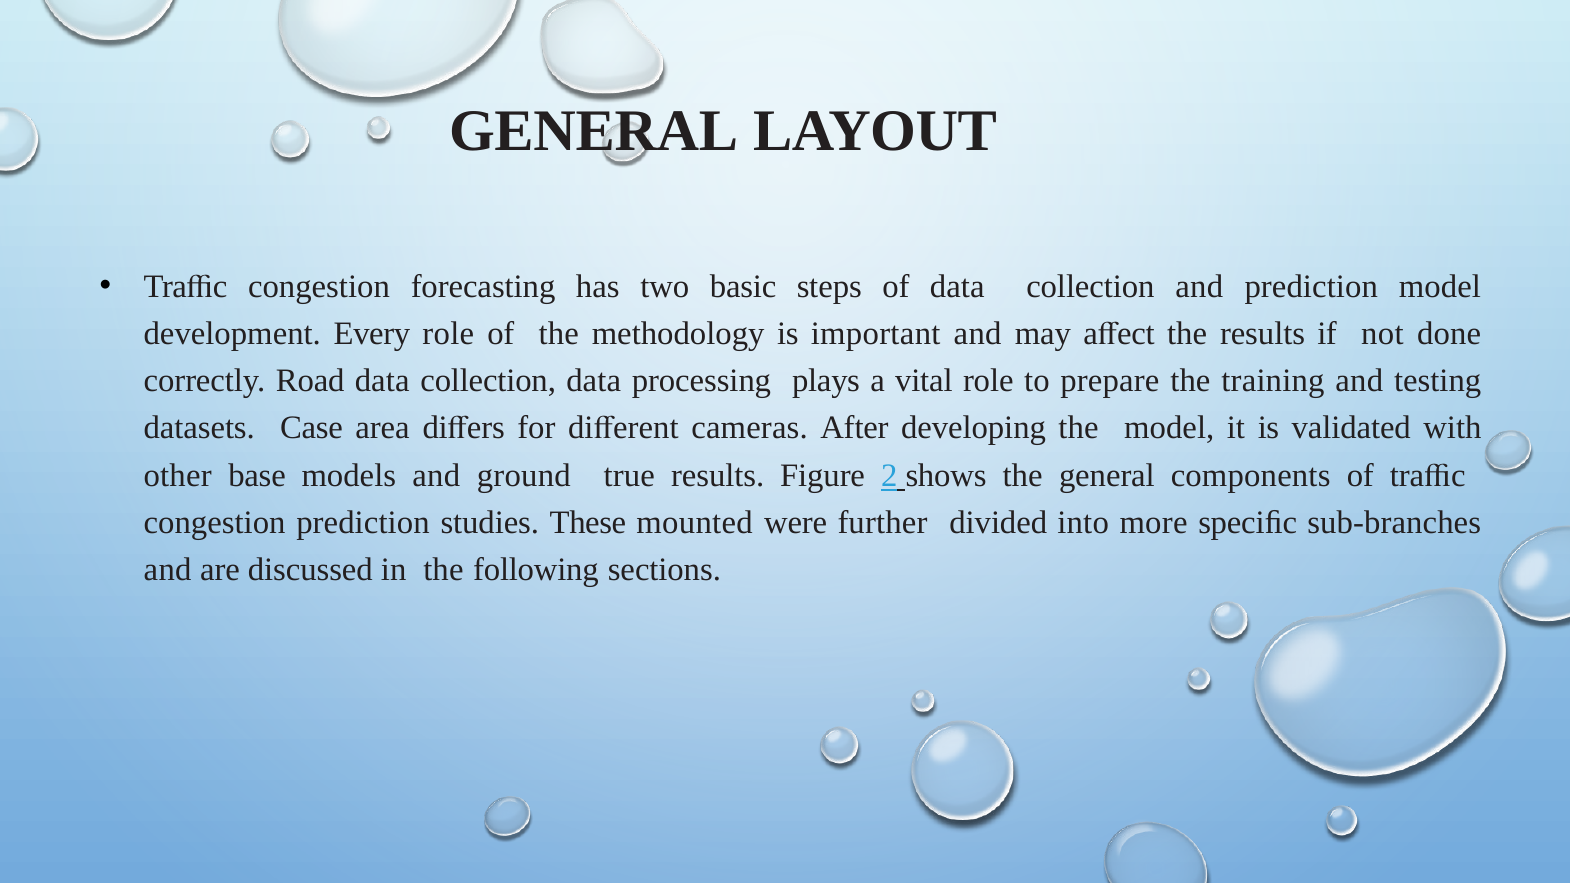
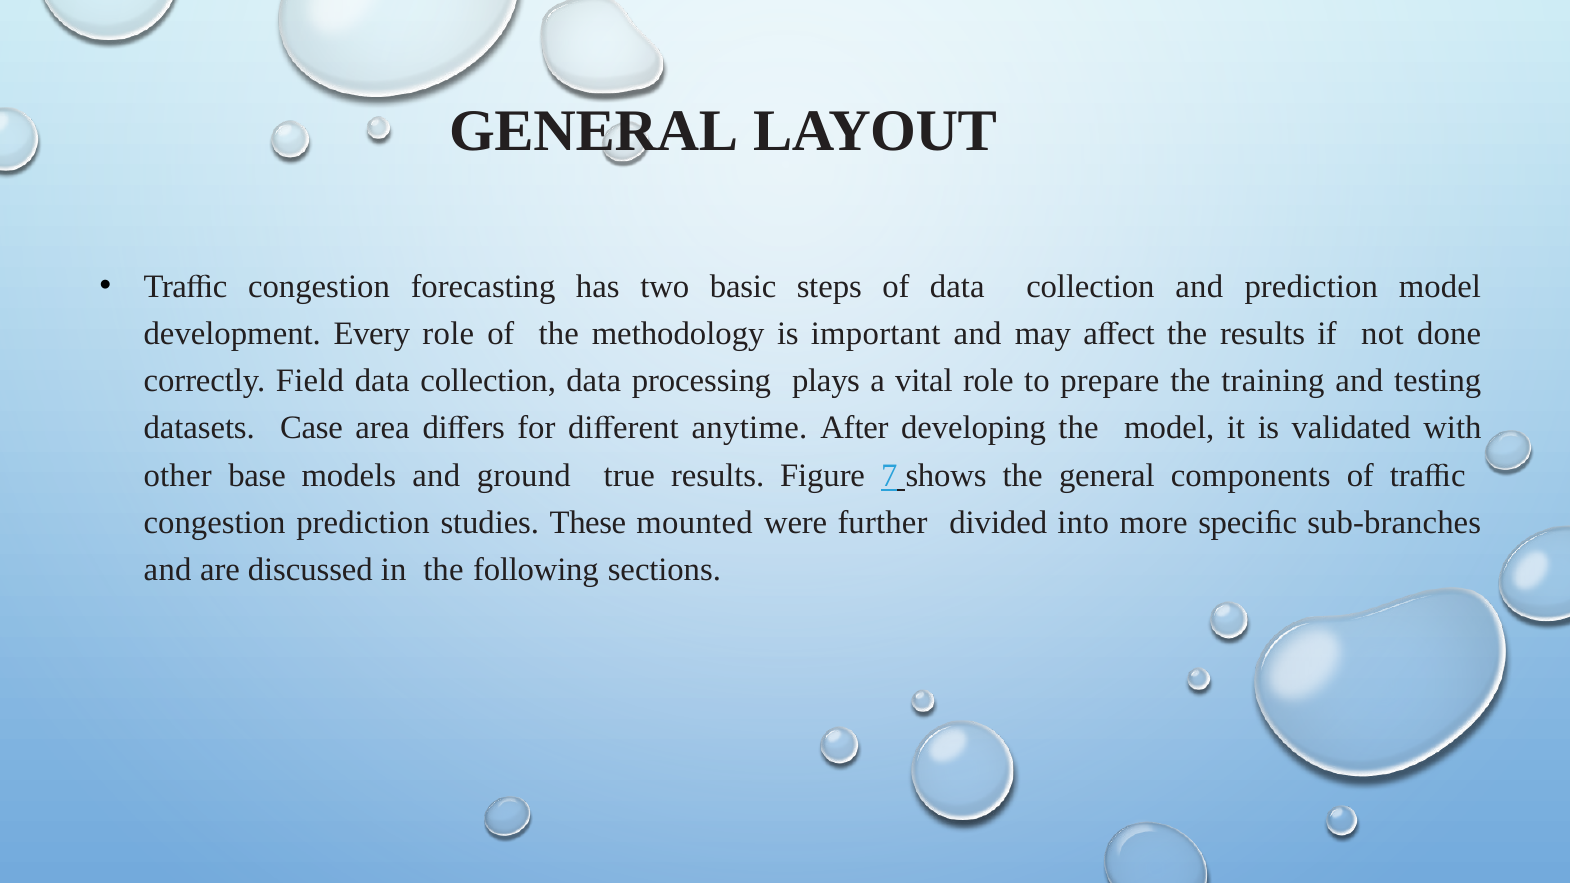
Road: Road -> Field (310, 381)
cameras: cameras -> anytime (749, 428)
2: 2 -> 7 (889, 475)
